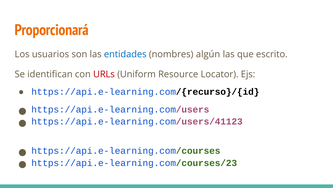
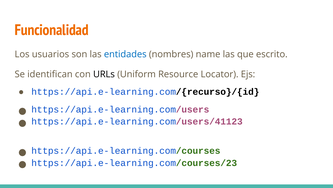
Proporcionará: Proporcionará -> Funcionalidad (52, 30)
algún: algún -> name (208, 54)
URLs colour: red -> black (104, 74)
